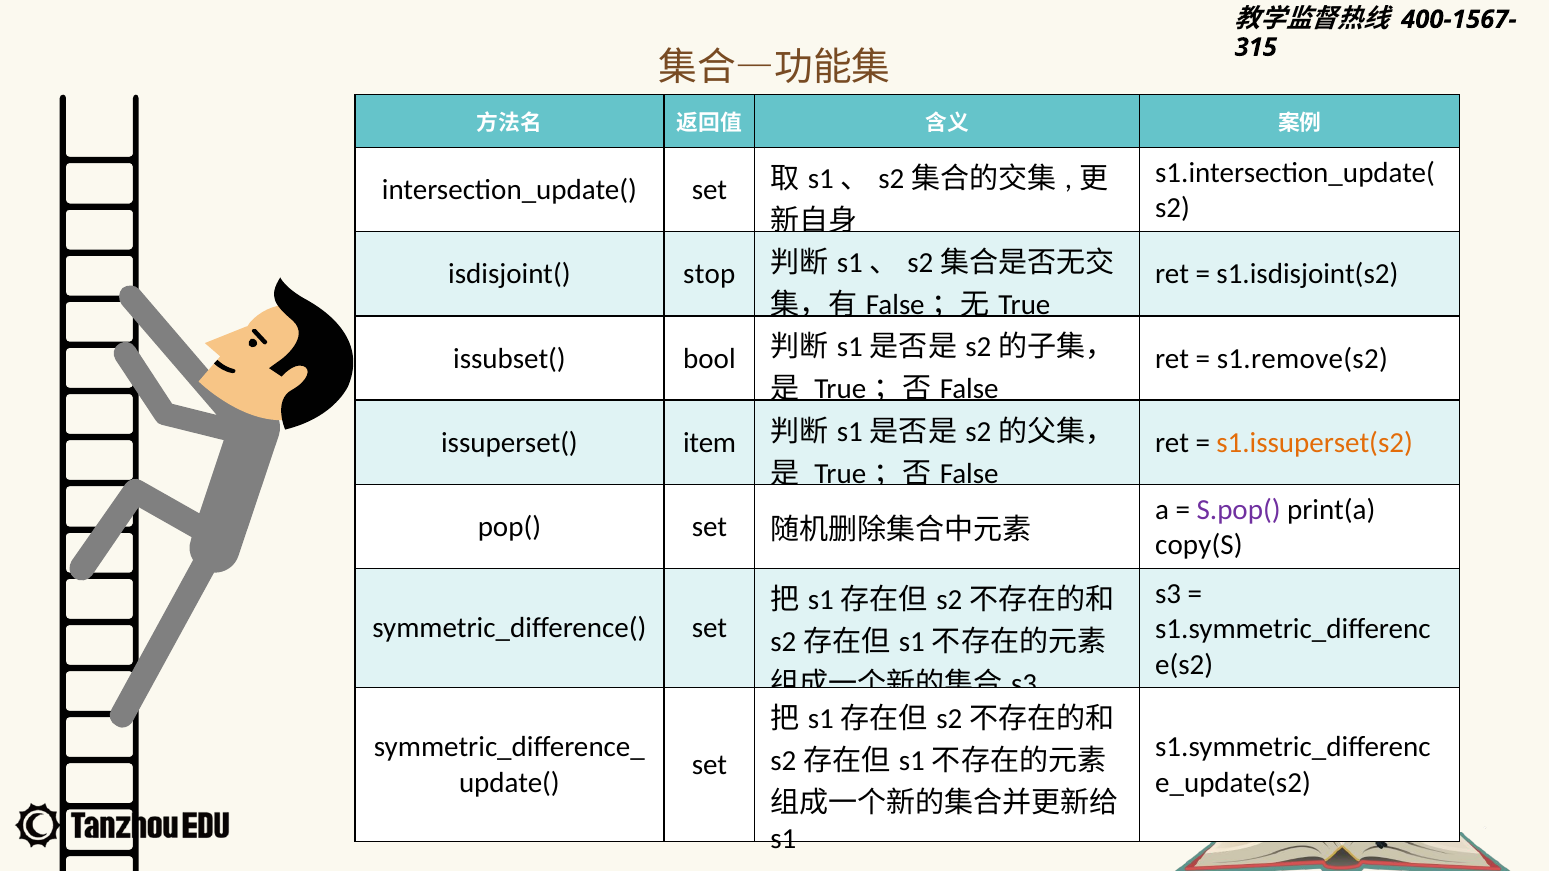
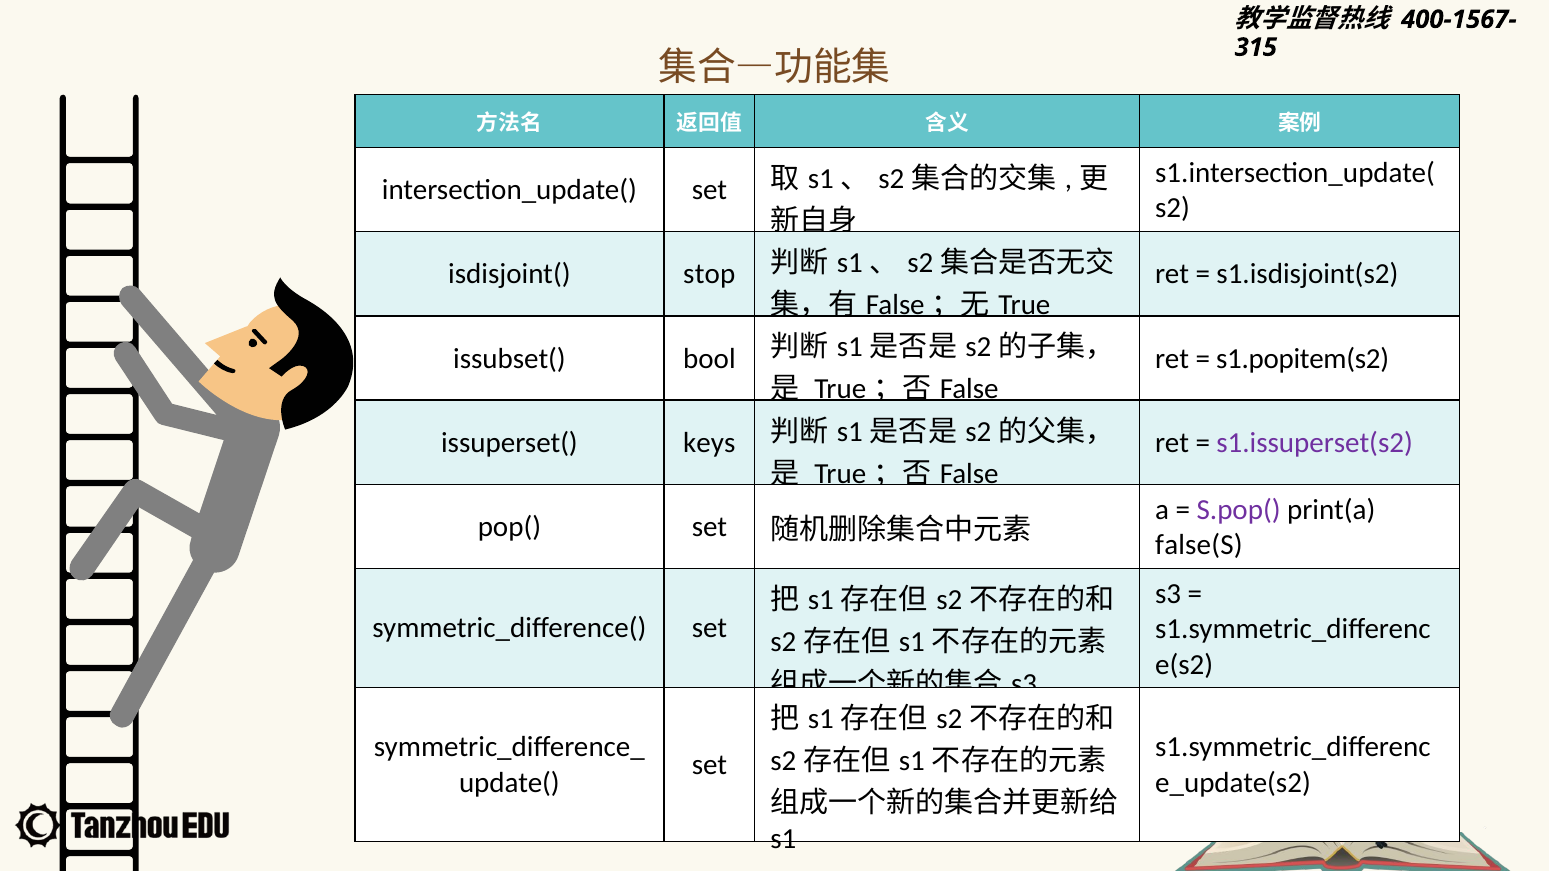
s1.remove(s2: s1.remove(s2 -> s1.popitem(s2 (1303, 359)
item: item -> keys (709, 443)
s1.issuperset(s2 colour: orange -> purple (1315, 443)
copy(S: copy(S -> false(S (1199, 545)
